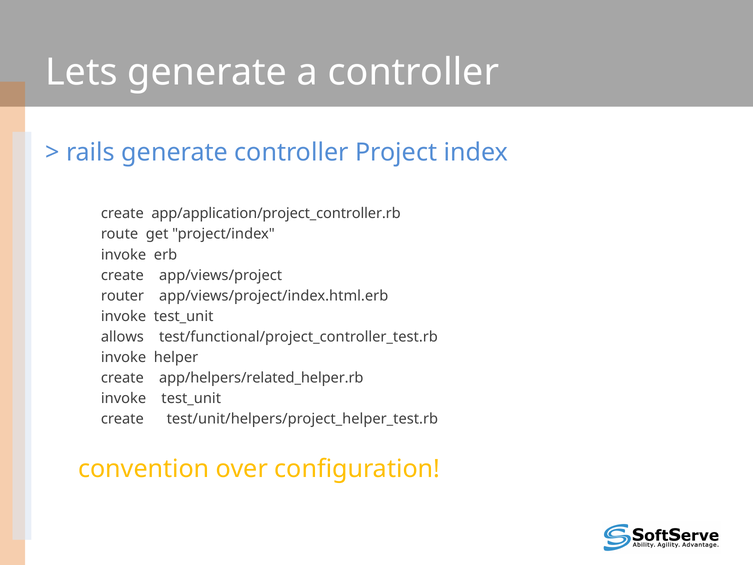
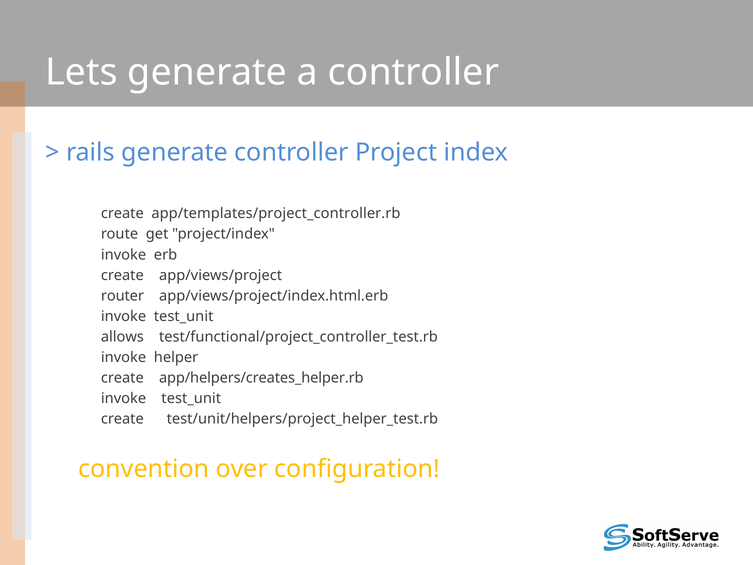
app/application/project_controller.rb: app/application/project_controller.rb -> app/templates/project_controller.rb (276, 214)
app/helpers/related_helper.rb: app/helpers/related_helper.rb -> app/helpers/creates_helper.rb (261, 378)
